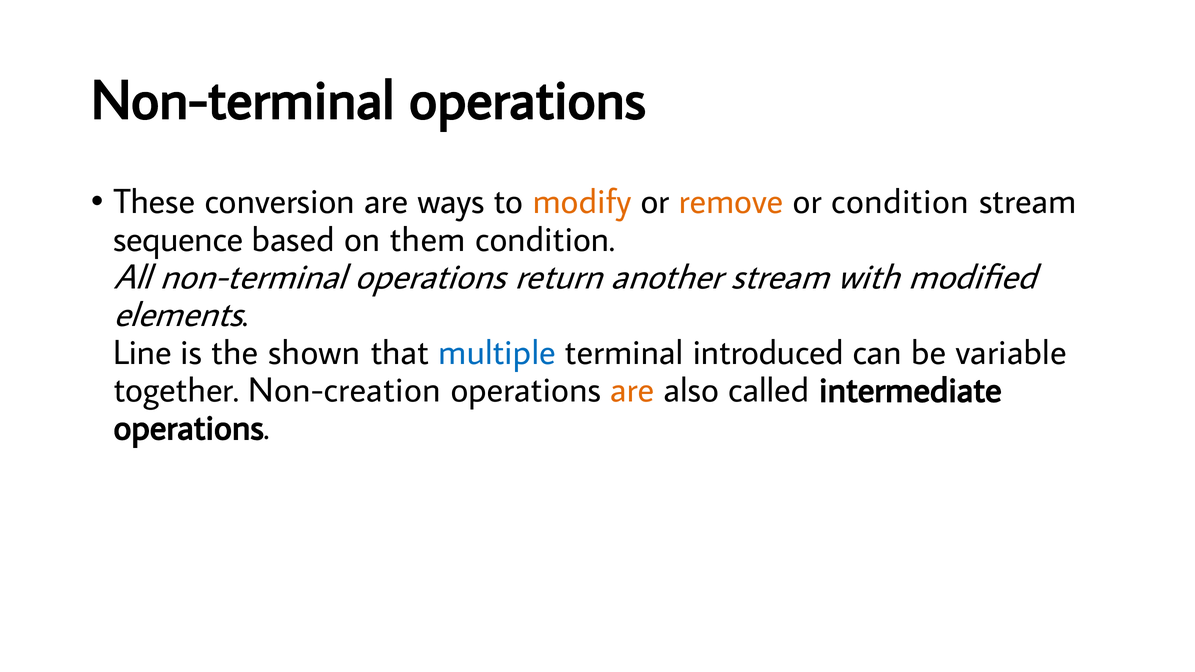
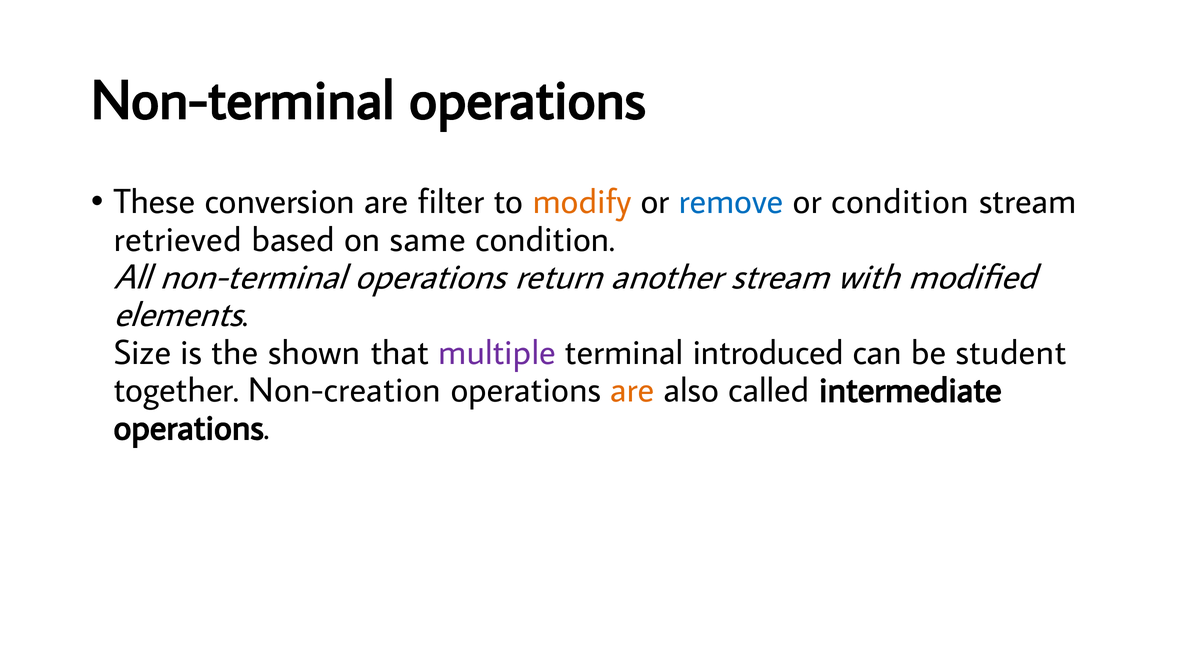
ways: ways -> filter (451, 202)
remove colour: orange -> blue (731, 202)
sequence: sequence -> retrieved (178, 240)
them: them -> same (428, 240)
Line: Line -> Size (142, 353)
multiple colour: blue -> purple (497, 353)
variable: variable -> student (1011, 353)
